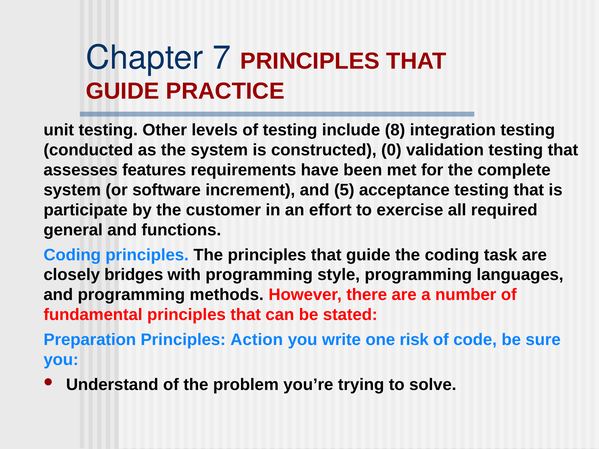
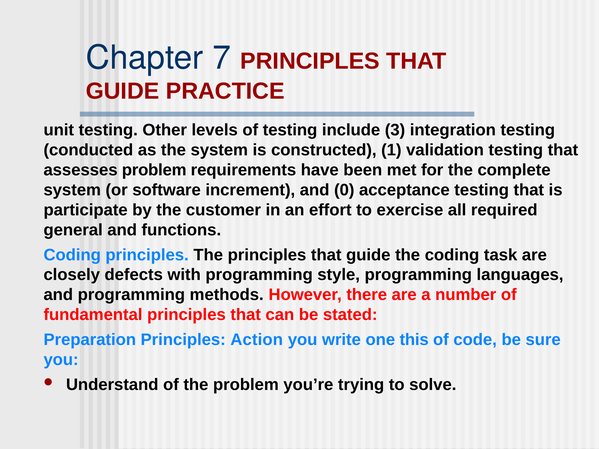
8: 8 -> 3 (395, 130)
0: 0 -> 1 (391, 150)
assesses features: features -> problem (154, 170)
5: 5 -> 0 (344, 190)
bridges: bridges -> defects (134, 275)
risk: risk -> this (414, 340)
